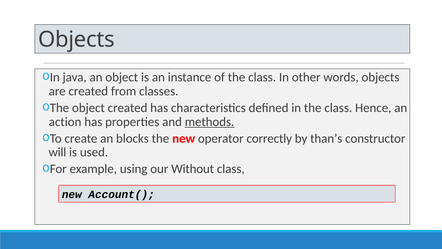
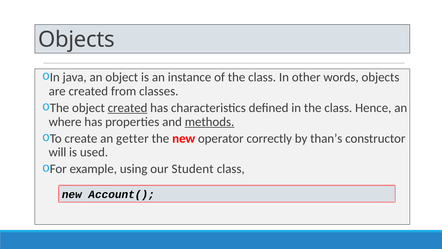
created underline: none -> present (128, 108)
action: action -> where (65, 122)
blocks: blocks -> getter (132, 138)
Without: Without -> Student (193, 169)
